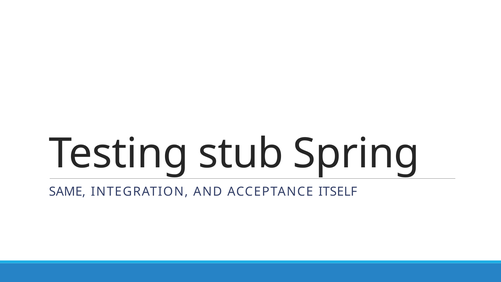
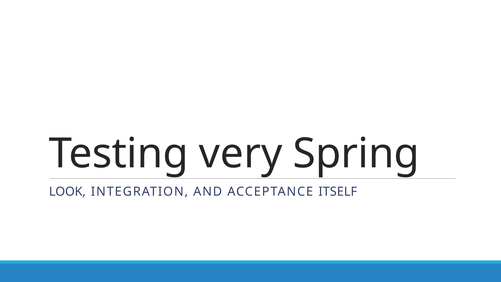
stub: stub -> very (241, 154)
SAME: SAME -> LOOK (67, 192)
